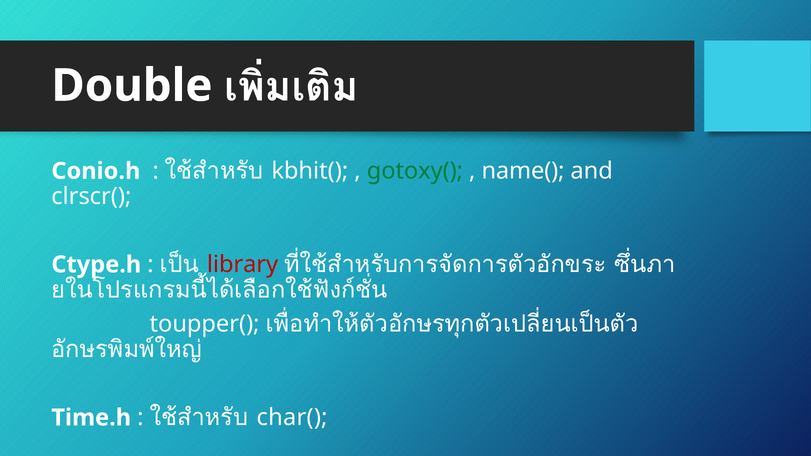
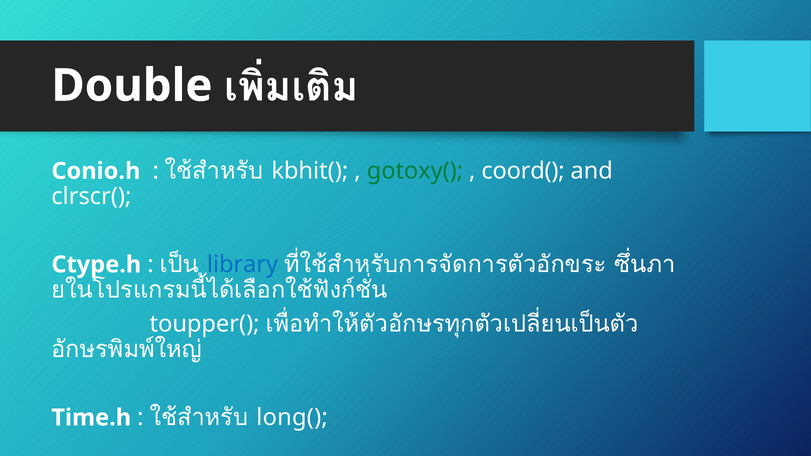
name(: name( -> coord( (523, 171)
library colour: red -> blue (243, 265)
char(: char( -> long( (292, 418)
